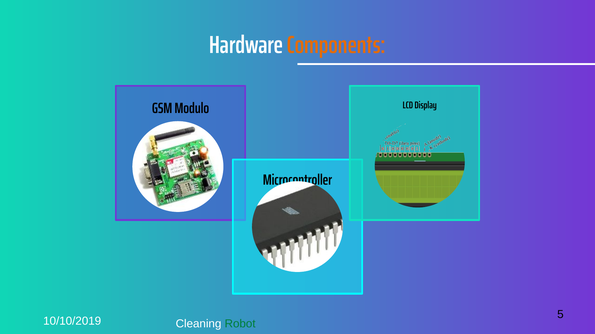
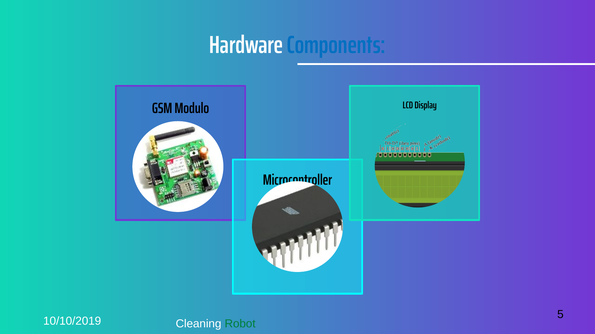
Components colour: orange -> blue (336, 45)
